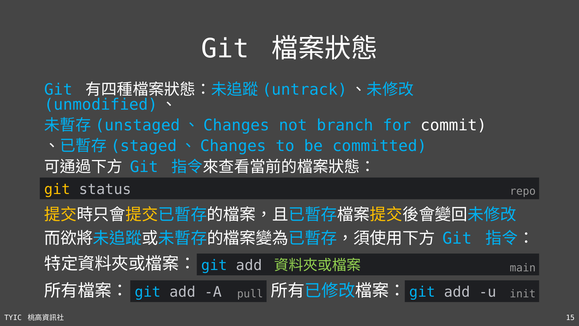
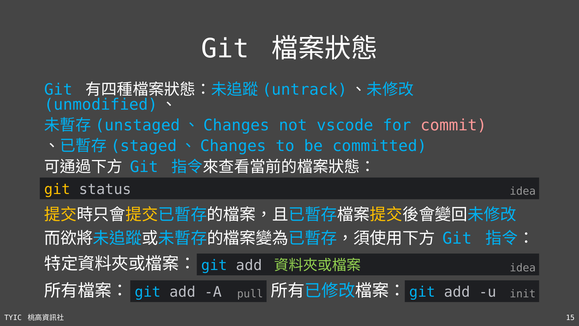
branch: branch -> vscode (345, 125)
commit colour: white -> pink (454, 125)
status repo: repo -> idea (523, 191)
main: main -> idea (523, 268)
